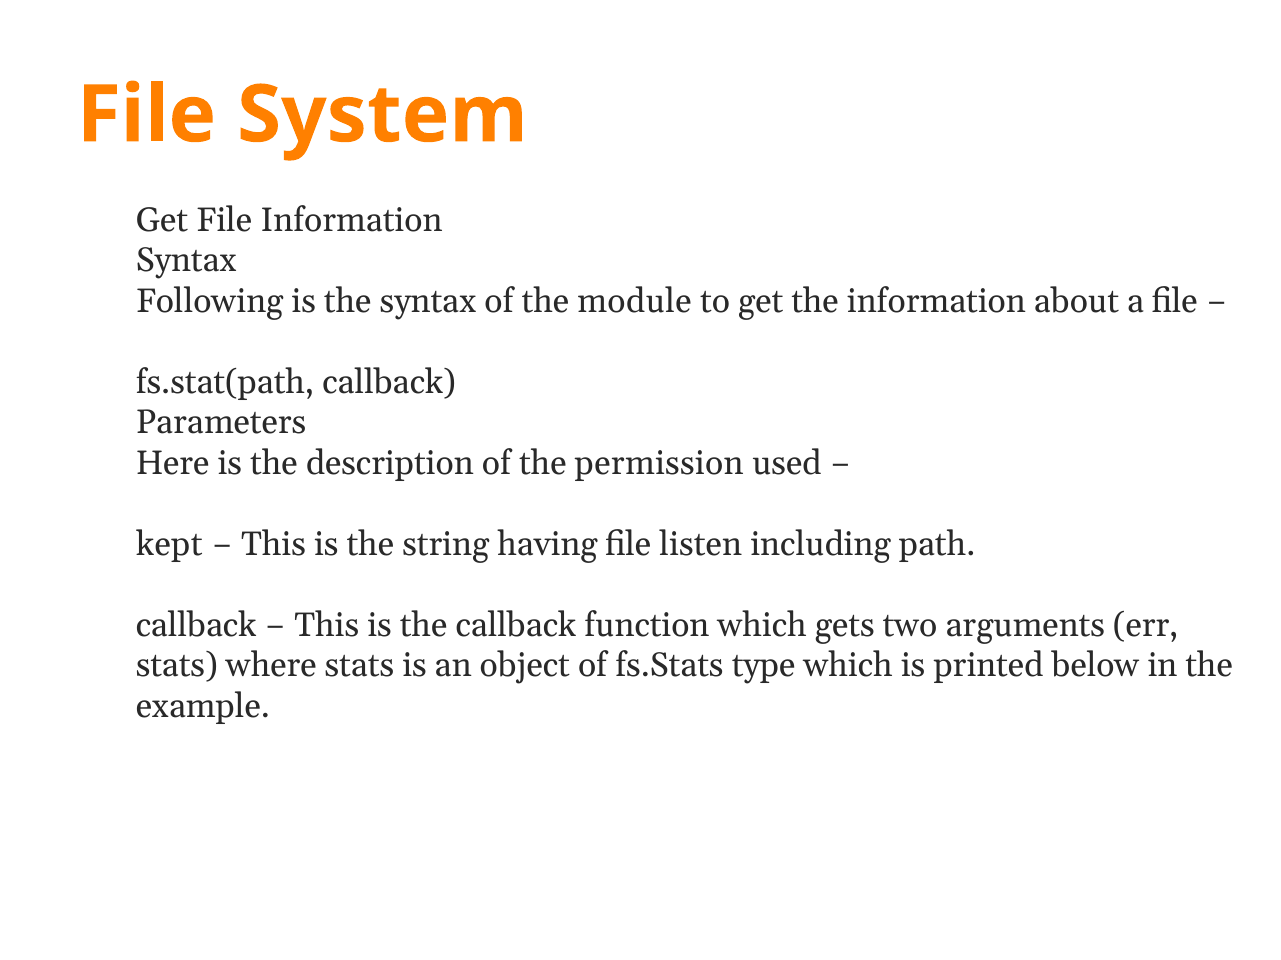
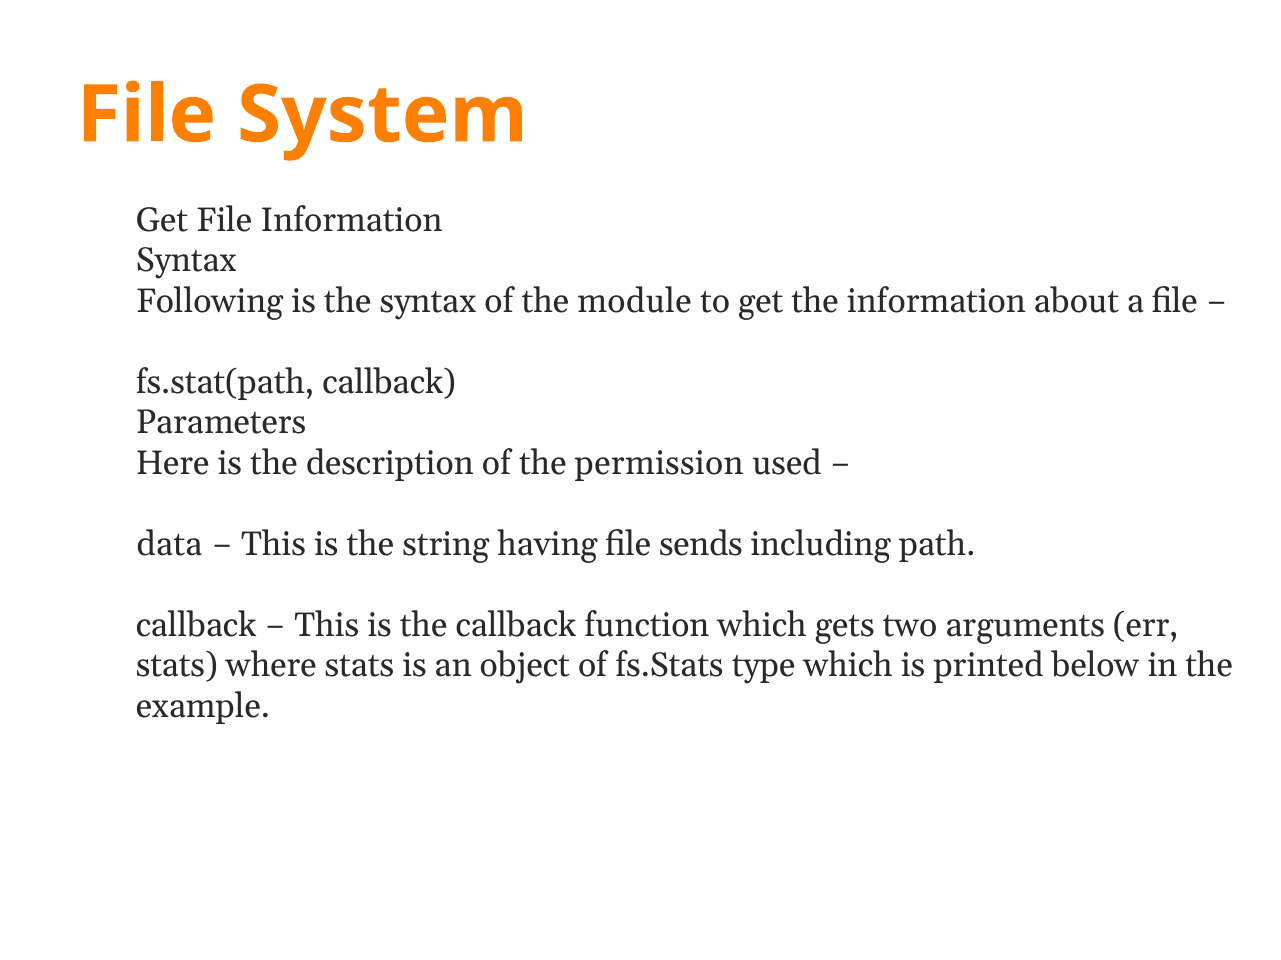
kept: kept -> data (169, 545)
listen: listen -> sends (701, 545)
